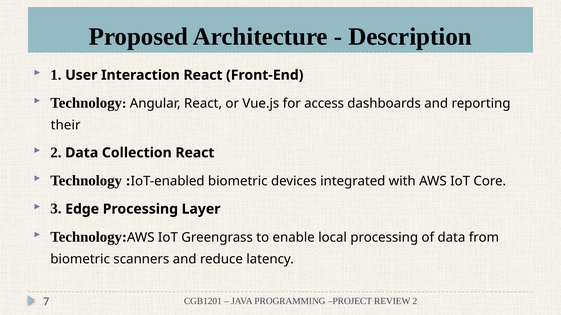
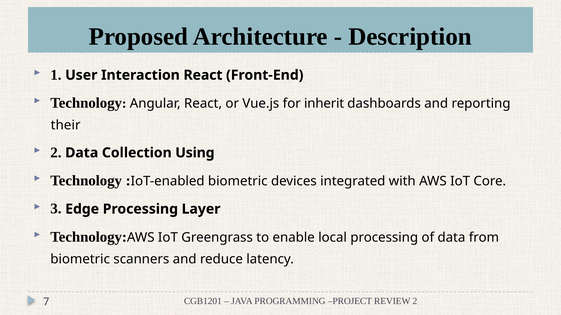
access: access -> inherit (324, 104)
Collection React: React -> Using (195, 153)
